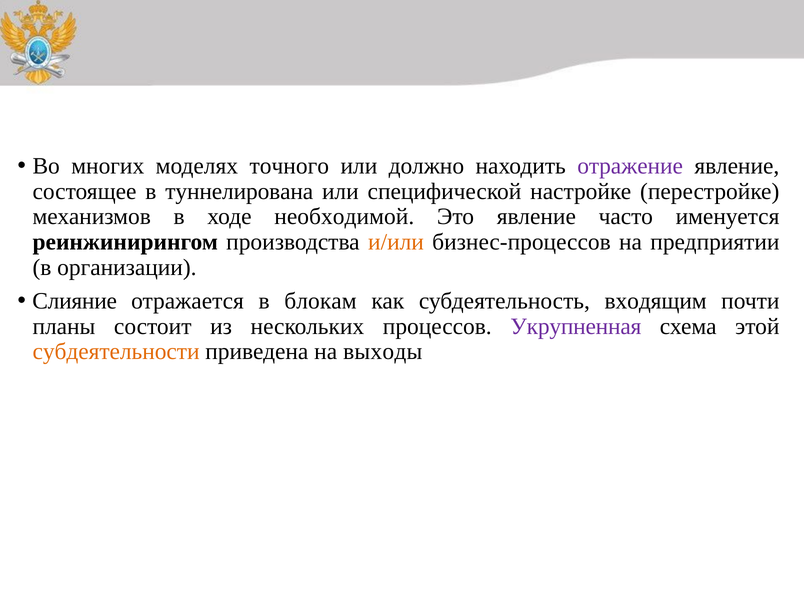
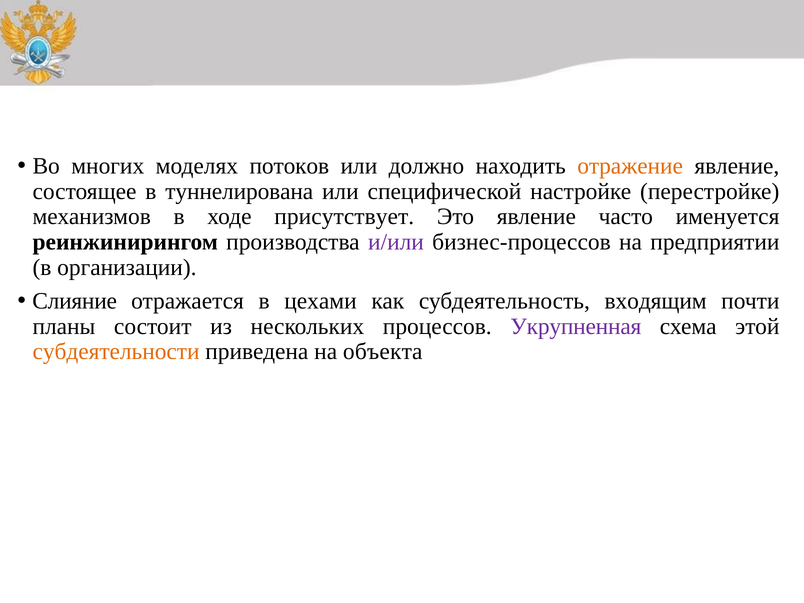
точного: точного -> потоков (289, 166)
отражение colour: purple -> orange (630, 166)
необходимой: необходимой -> присутствует (344, 217)
и/или colour: orange -> purple (396, 242)
блокам: блокам -> цехами (321, 301)
выходы: выходы -> объекта (383, 352)
